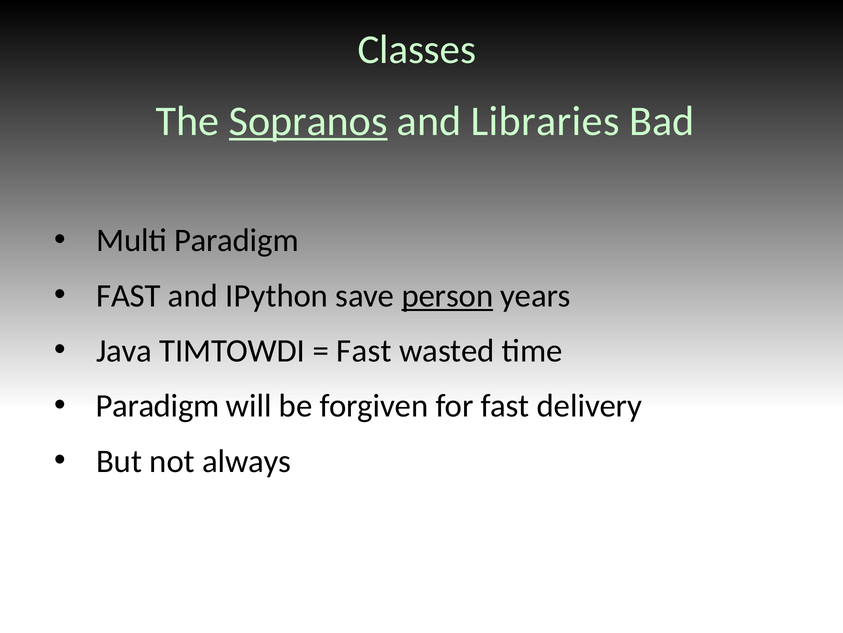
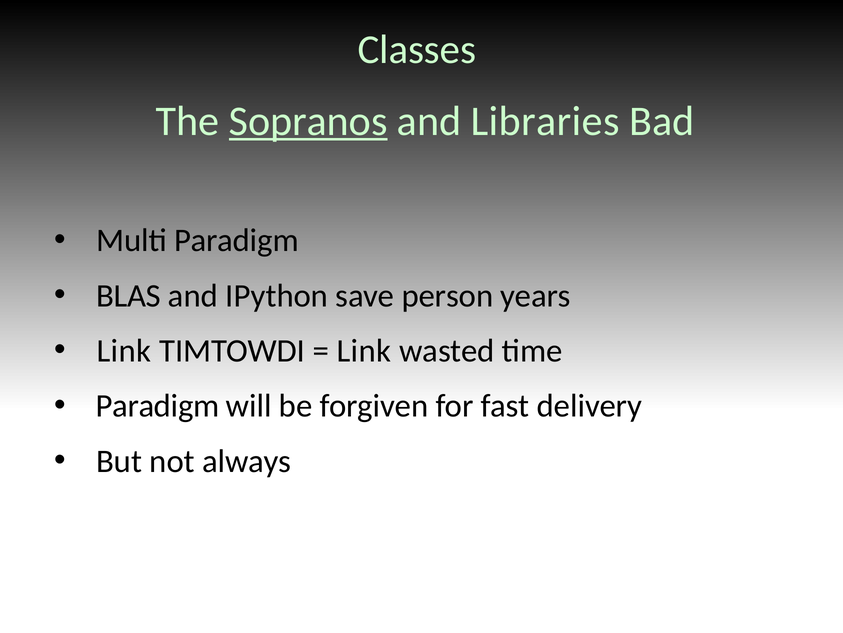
FAST: FAST -> BLAS (129, 295)
person underline: present -> none (447, 295)
Java: Java -> Link (124, 350)
Fast: Fast -> Link (364, 350)
